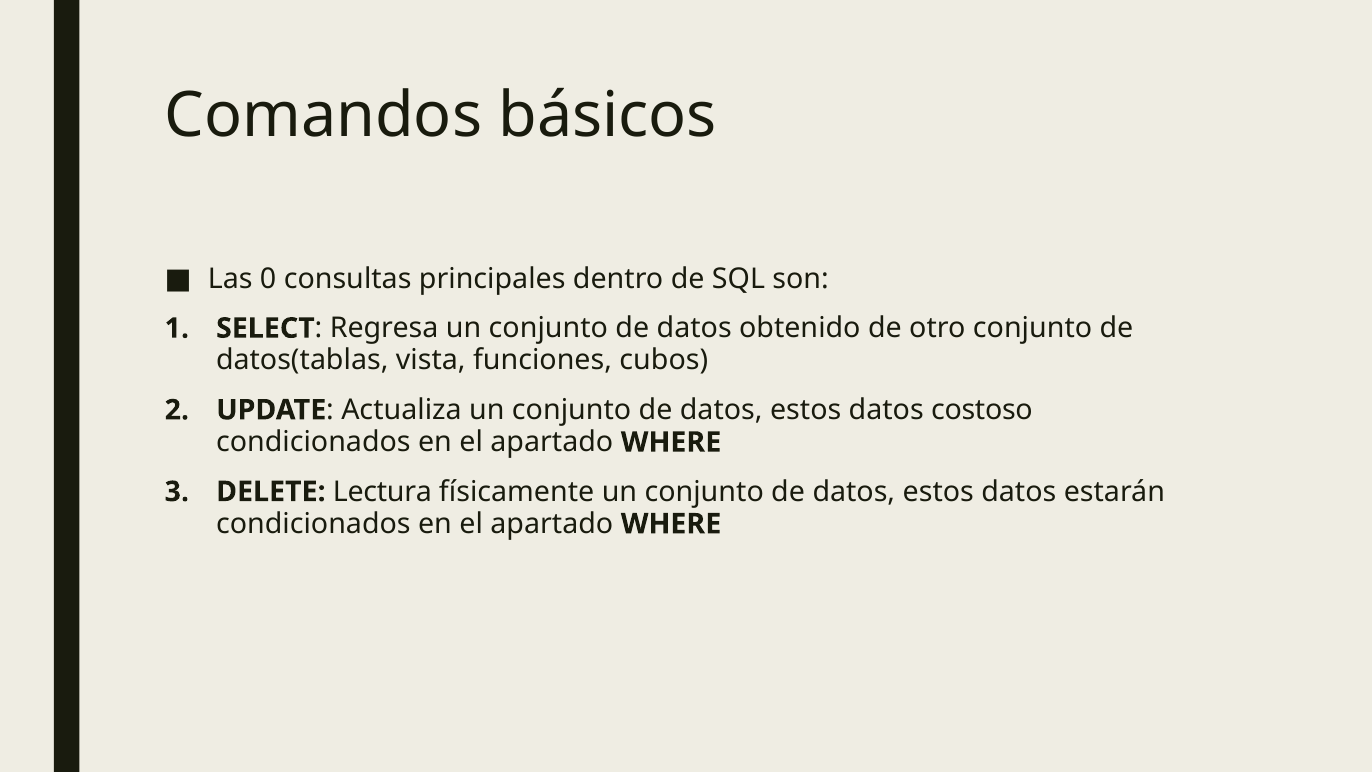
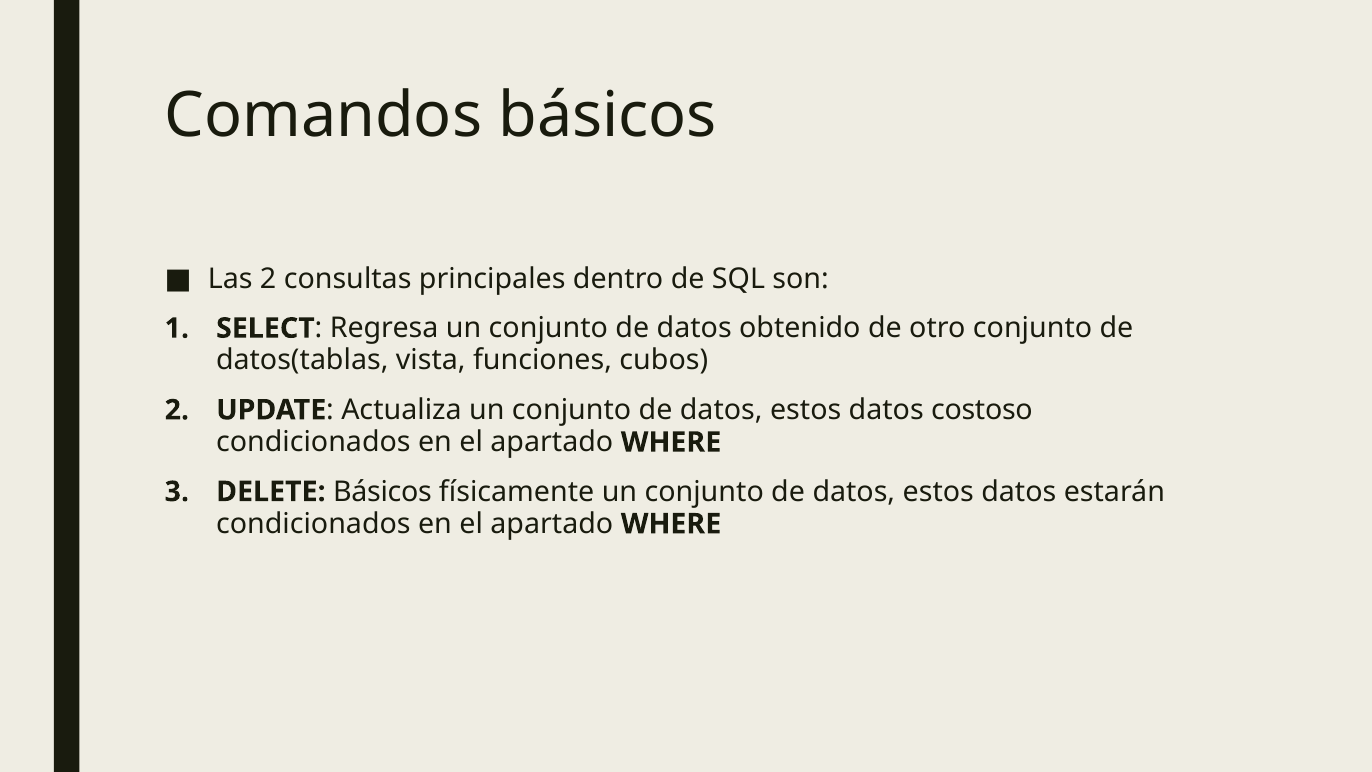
Las 0: 0 -> 2 (268, 279)
DELETE Lectura: Lectura -> Básicos (382, 492)
